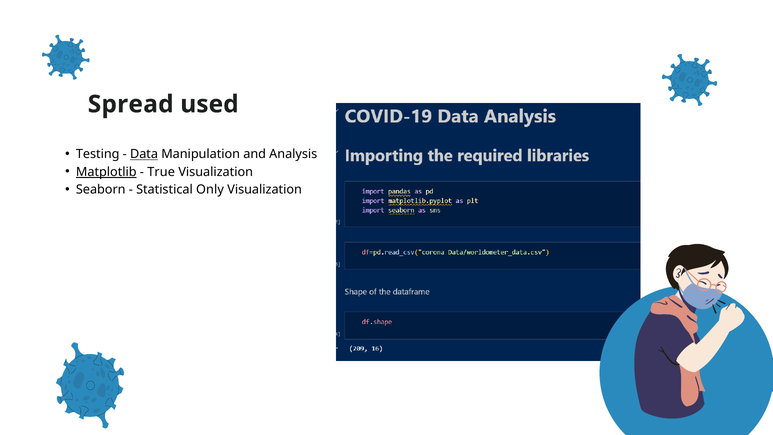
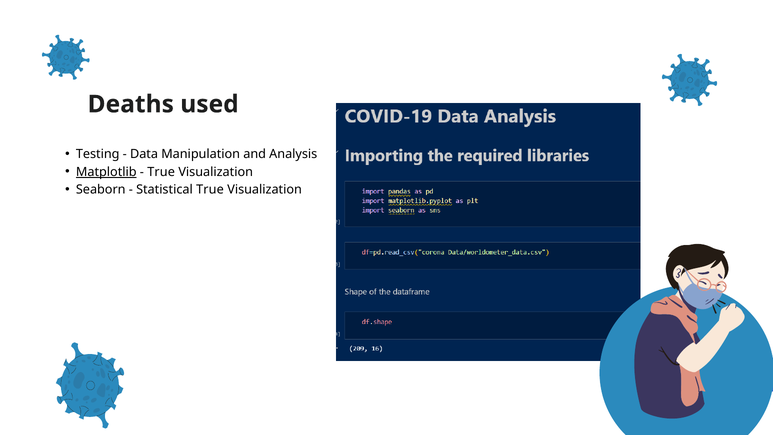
Spread: Spread -> Deaths (131, 104)
Data underline: present -> none (144, 154)
Statistical Only: Only -> True (210, 190)
